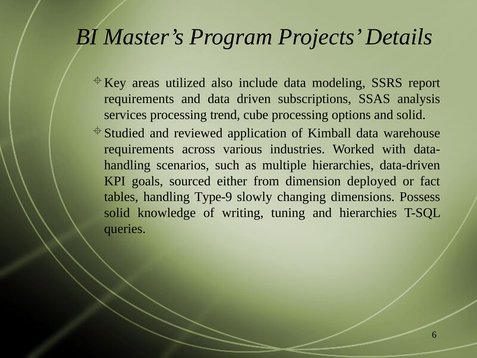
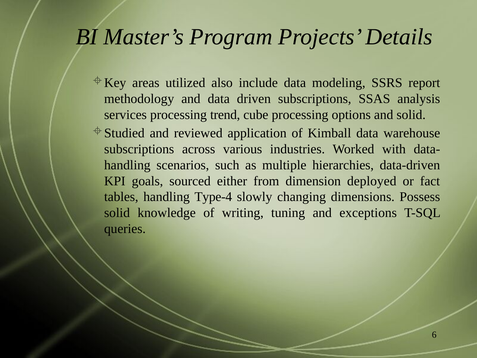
requirements: requirements -> methodology (139, 99)
requirements: requirements -> subscriptions (139, 149)
Type-9: Type-9 -> Type-4 (213, 197)
and hierarchies: hierarchies -> exceptions (368, 213)
